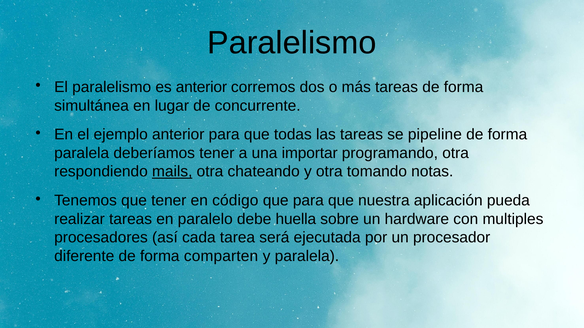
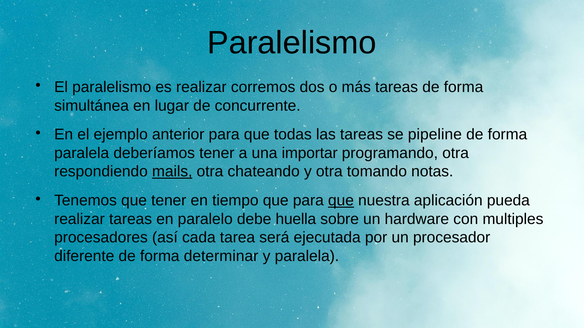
es anterior: anterior -> realizar (201, 87)
código: código -> tiempo (235, 201)
que underline: none -> present (341, 201)
comparten: comparten -> determinar (221, 256)
